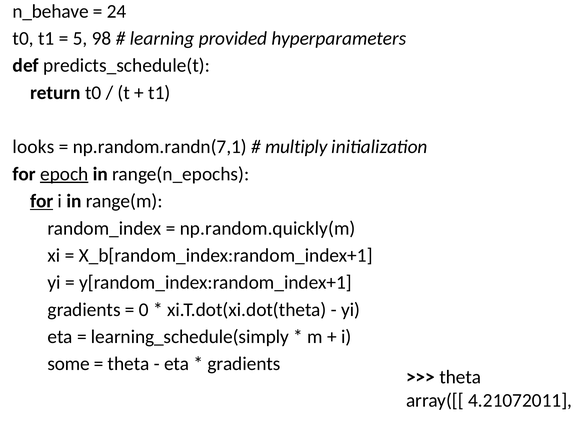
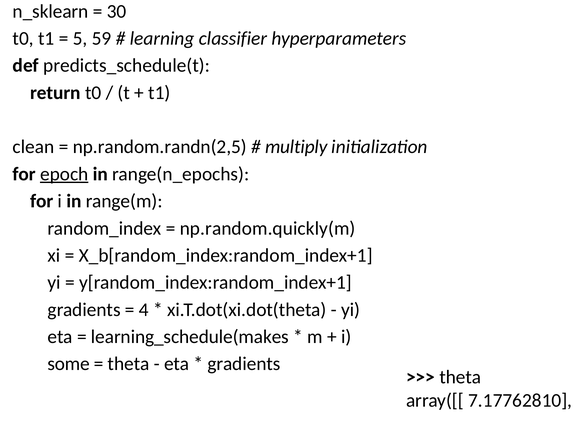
n_behave: n_behave -> n_sklearn (51, 11)
24: 24 -> 30 (117, 11)
98: 98 -> 59 (102, 38)
provided: provided -> classifier (233, 38)
looks: looks -> clean (34, 147)
np.random.randn(7,1: np.random.randn(7,1 -> np.random.randn(2,5 (160, 147)
for underline: present -> none (42, 201)
0: 0 -> 4 (144, 309)
learning_schedule(simply: learning_schedule(simply -> learning_schedule(makes (190, 337)
4.21072011: 4.21072011 -> 7.17762810 (520, 400)
